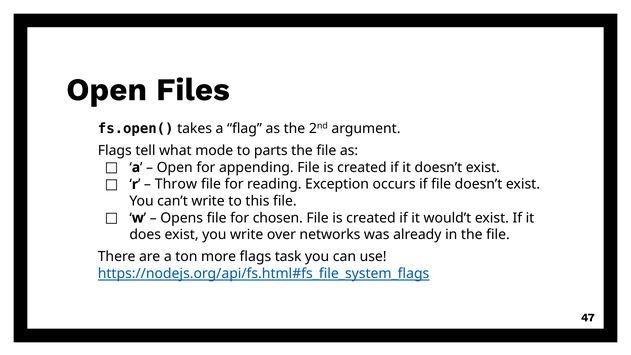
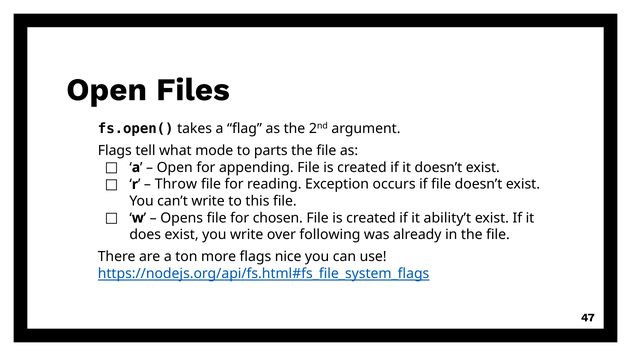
would’t: would’t -> ability’t (447, 218)
networks: networks -> following (330, 235)
task: task -> nice (288, 257)
